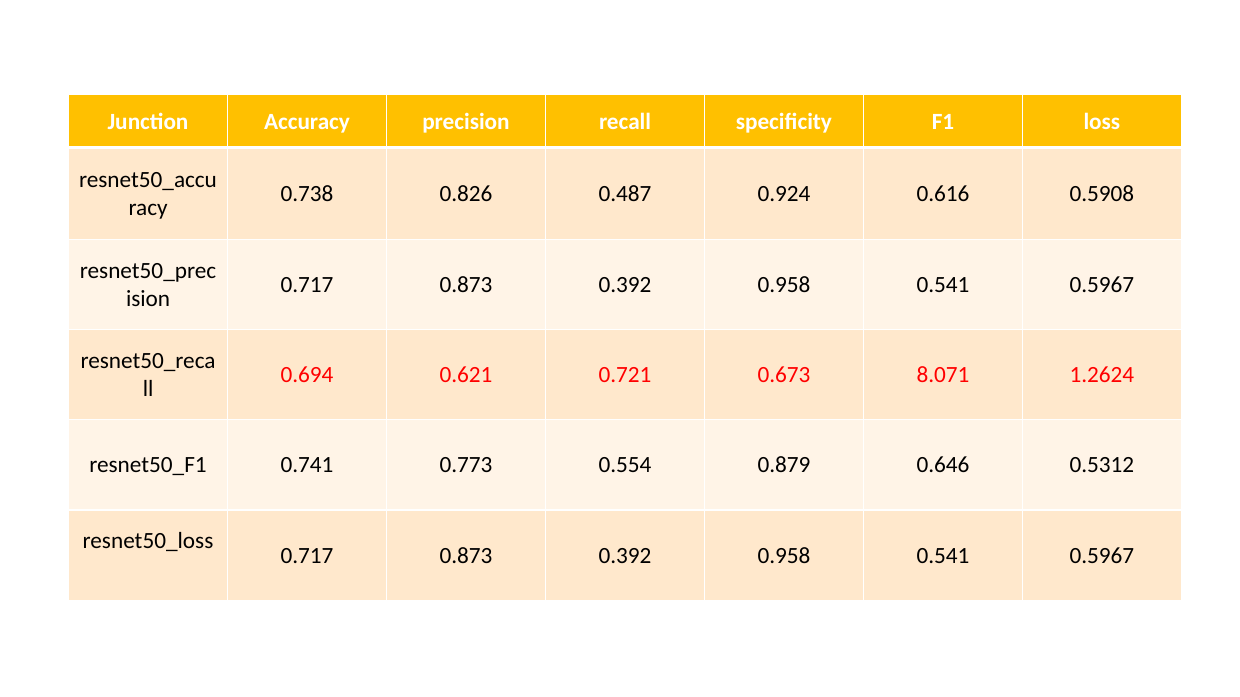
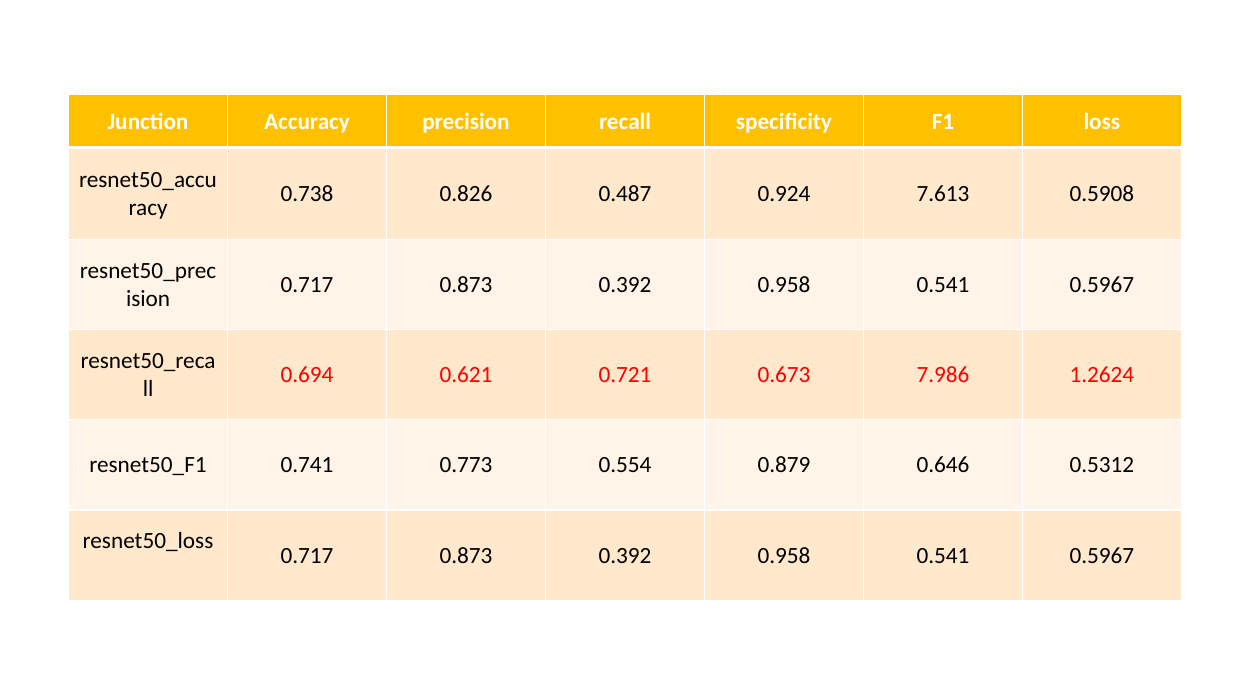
0.616: 0.616 -> 7.613 (943, 194)
8.071: 8.071 -> 7.986 (943, 375)
